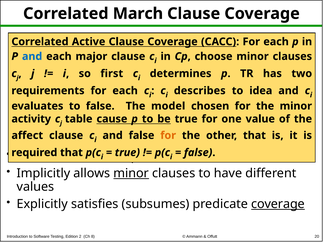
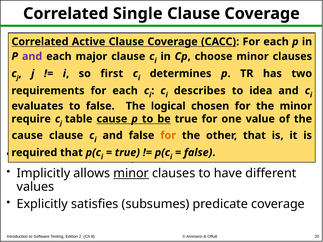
March: March -> Single (138, 14)
and colour: blue -> purple (32, 56)
model: model -> logical (168, 106)
activity: activity -> require (31, 119)
affect: affect -> cause (27, 136)
coverage underline: present -> none (278, 204)
